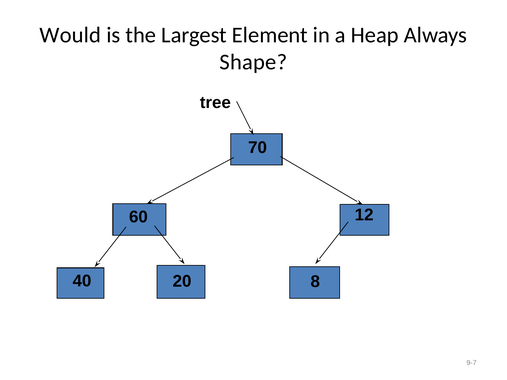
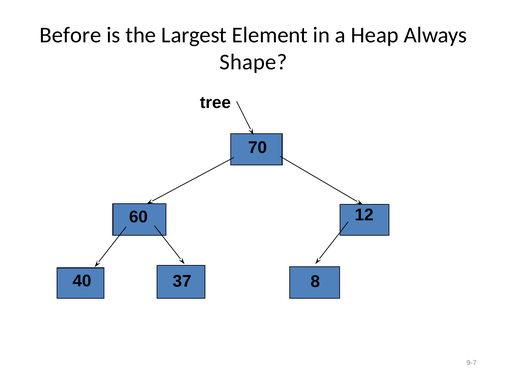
Would: Would -> Before (70, 35)
20: 20 -> 37 (182, 282)
